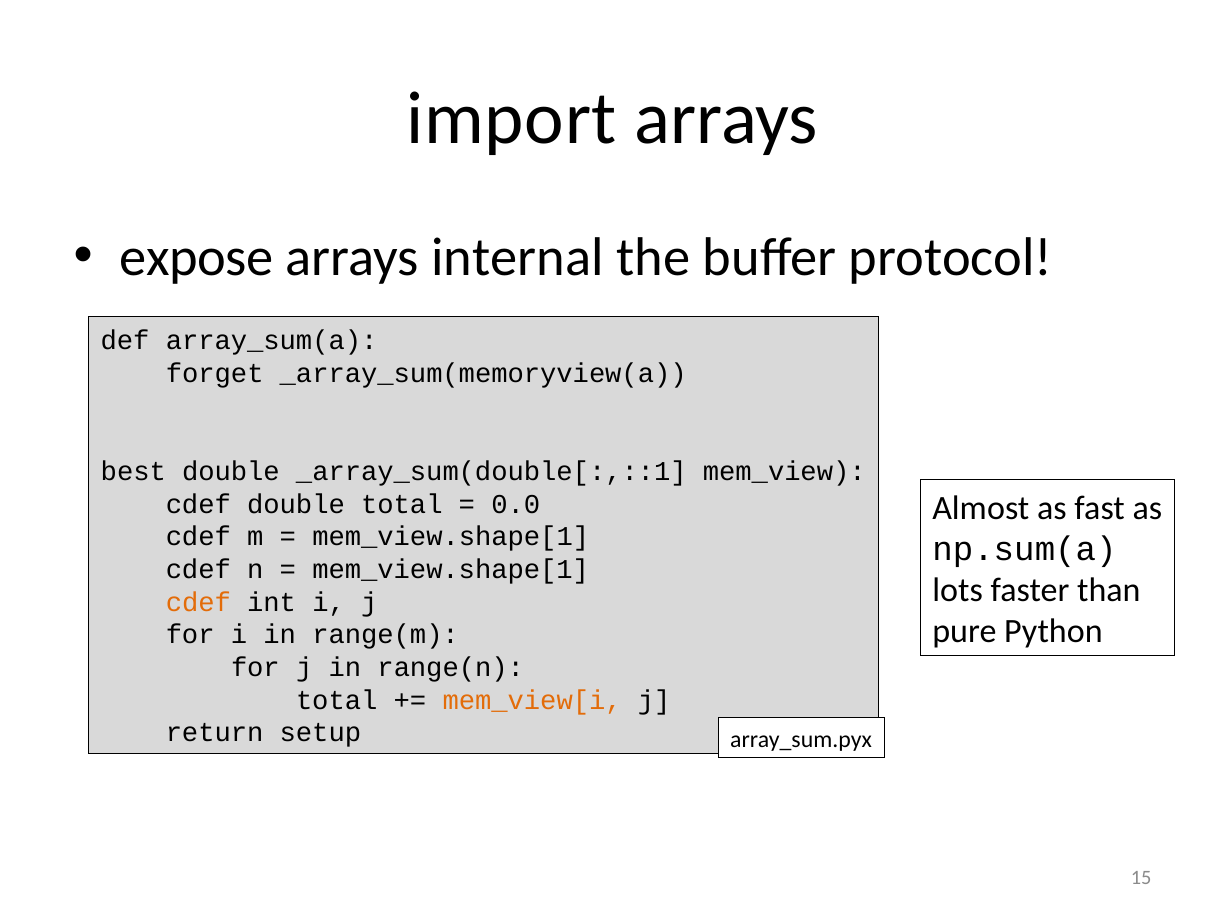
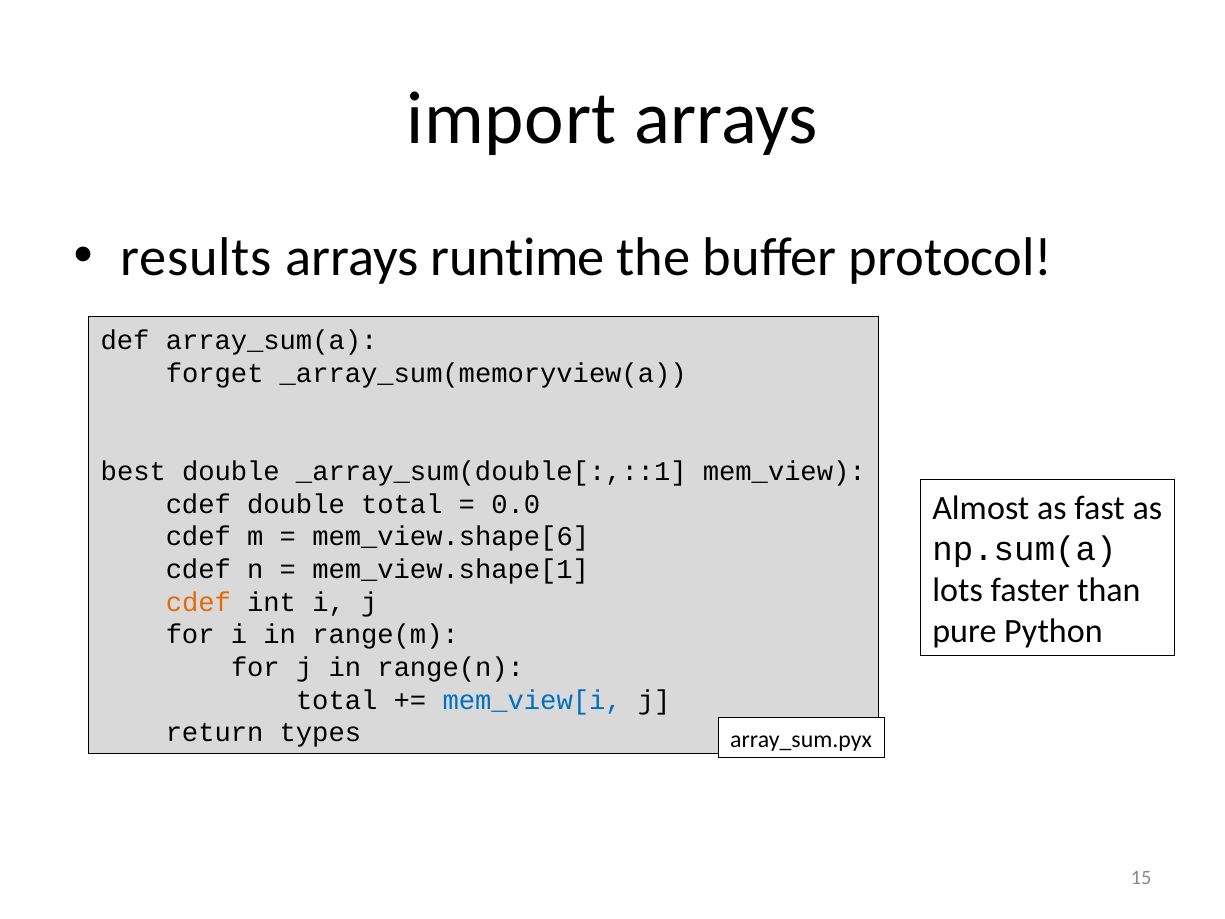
expose: expose -> results (196, 257)
internal: internal -> runtime (518, 257)
mem_view.shape[1: mem_view.shape[1 -> mem_view.shape[6 (451, 537)
mem_view[i colour: orange -> blue (532, 700)
setup: setup -> types (320, 733)
